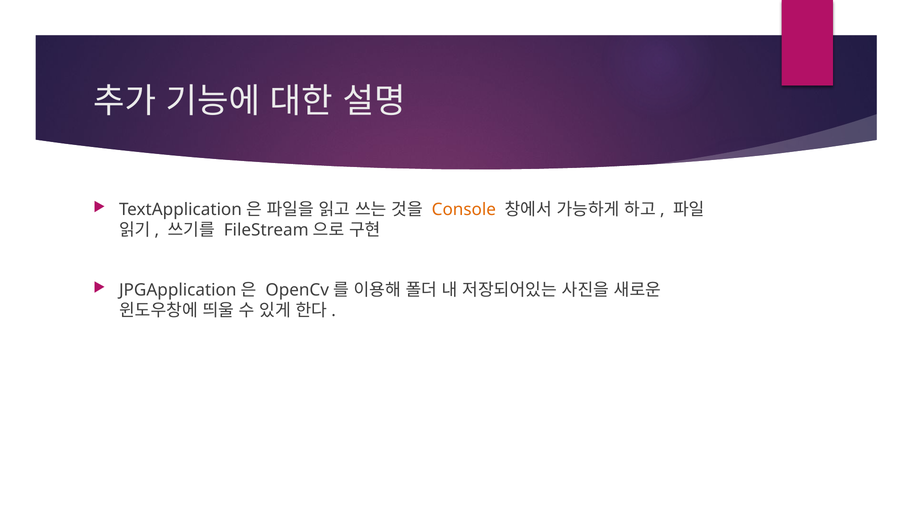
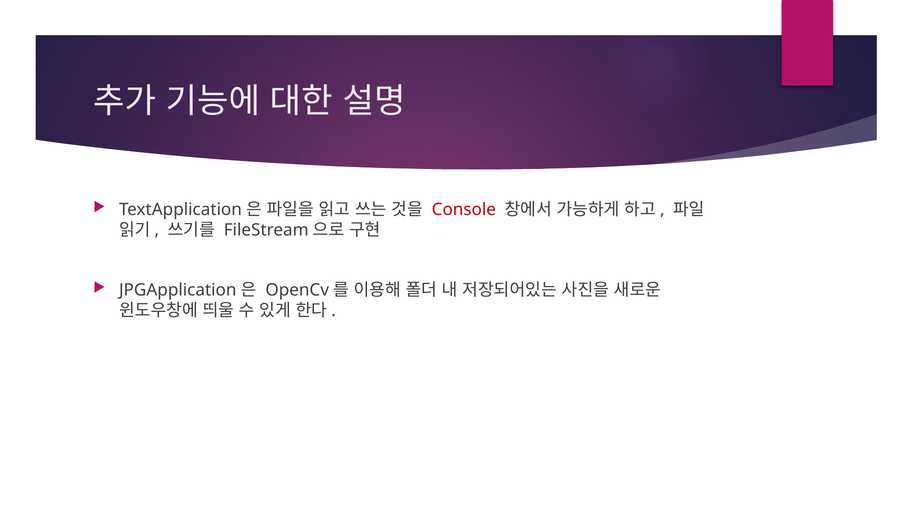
Console colour: orange -> red (464, 210)
